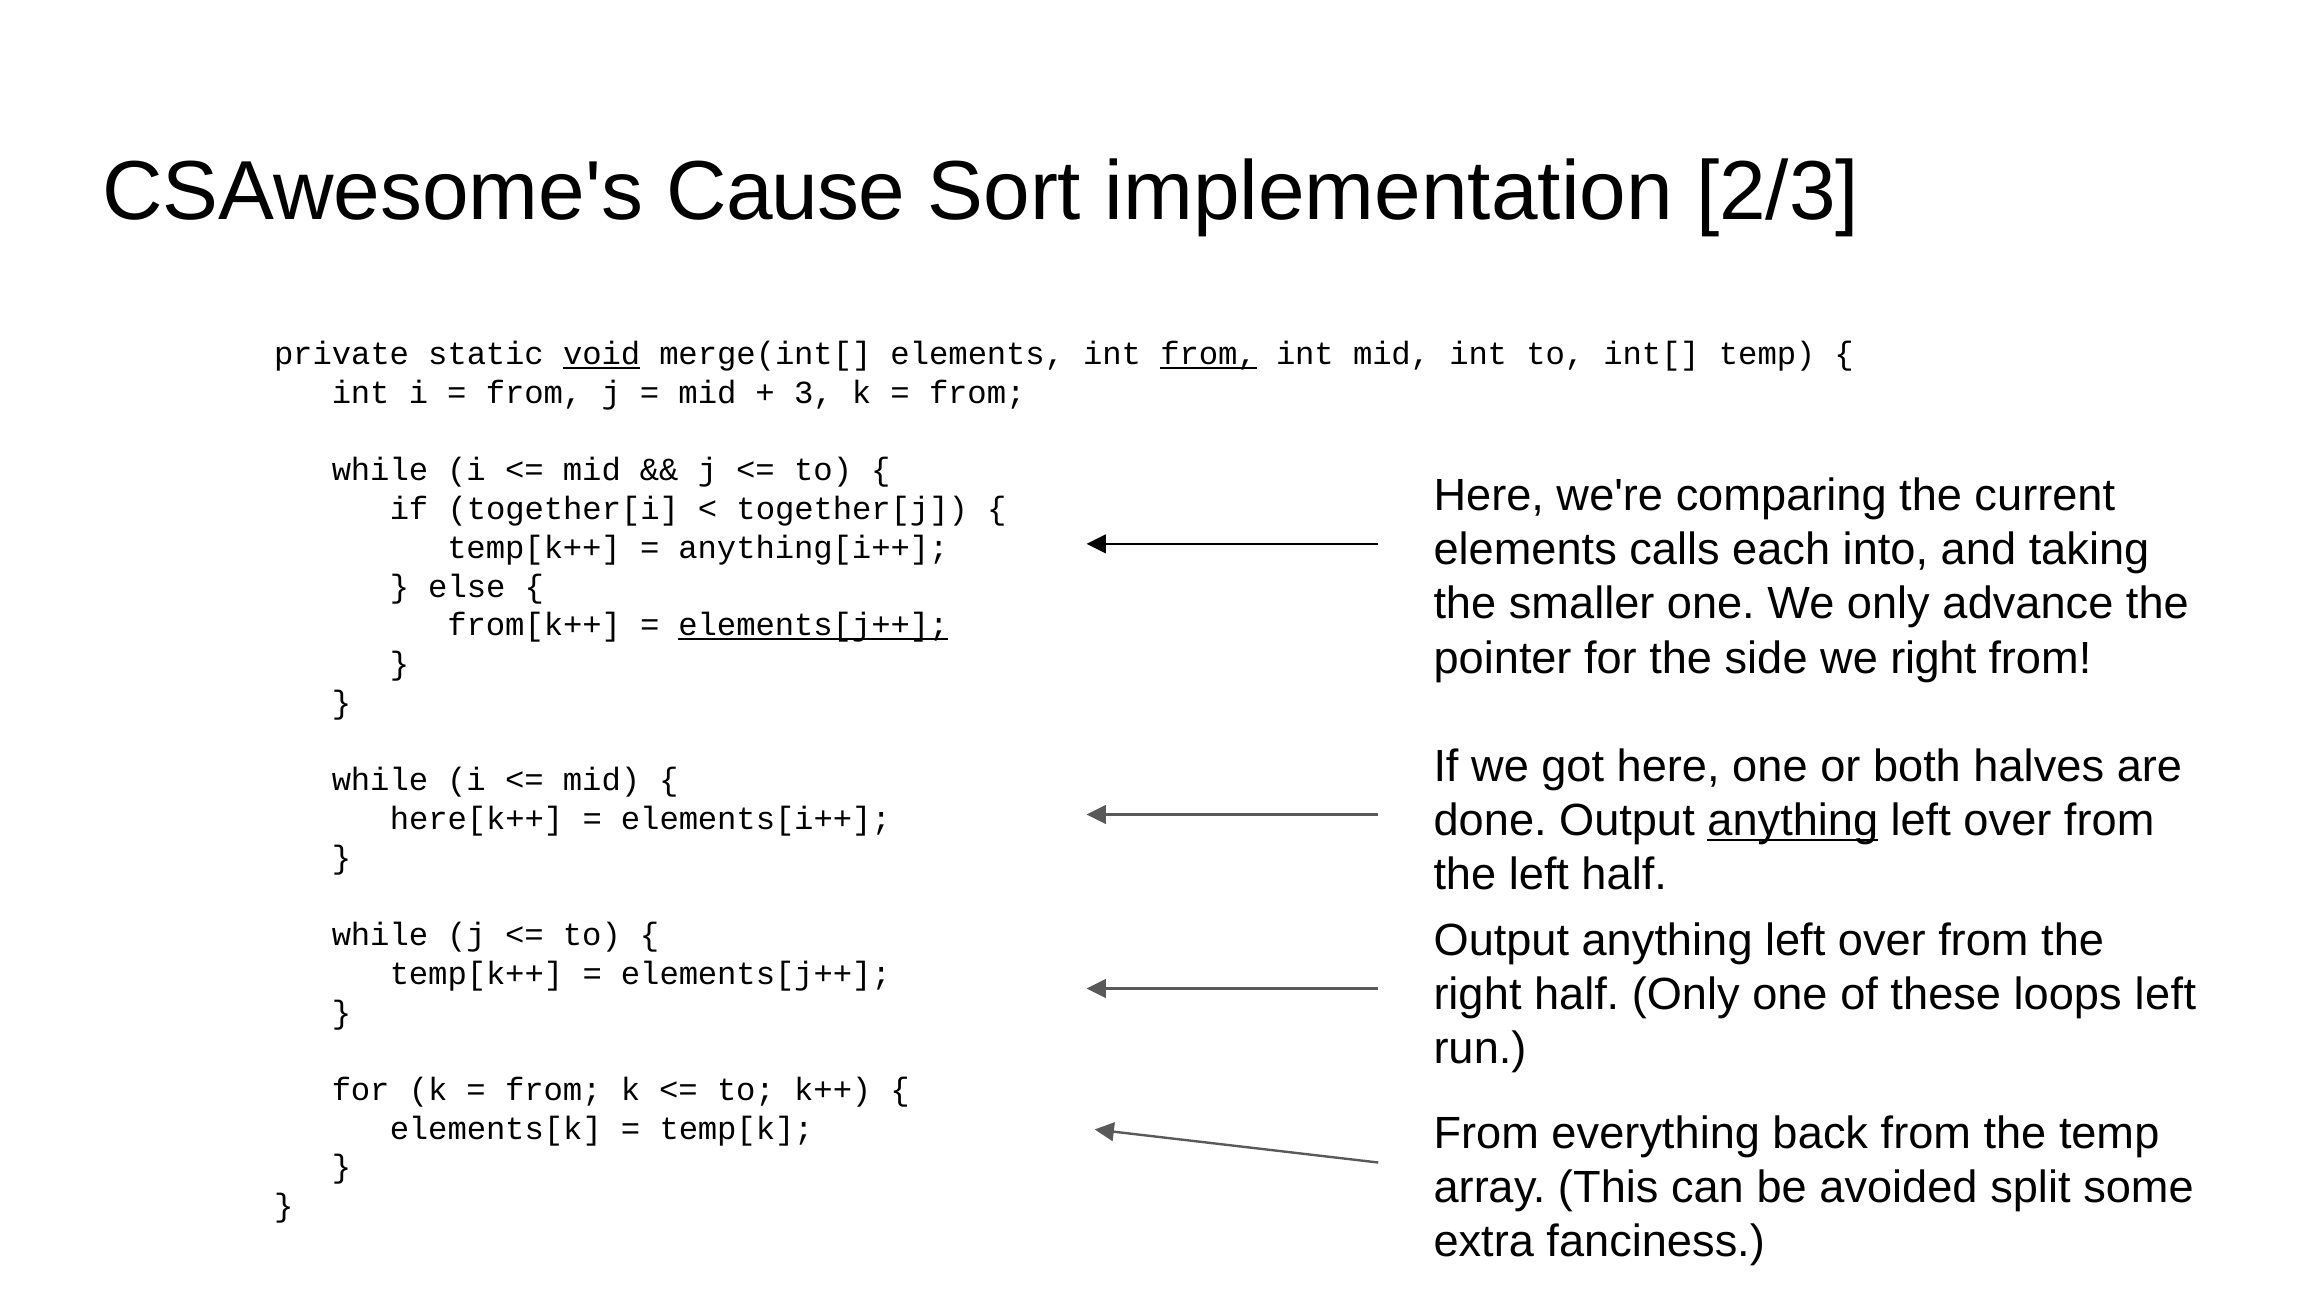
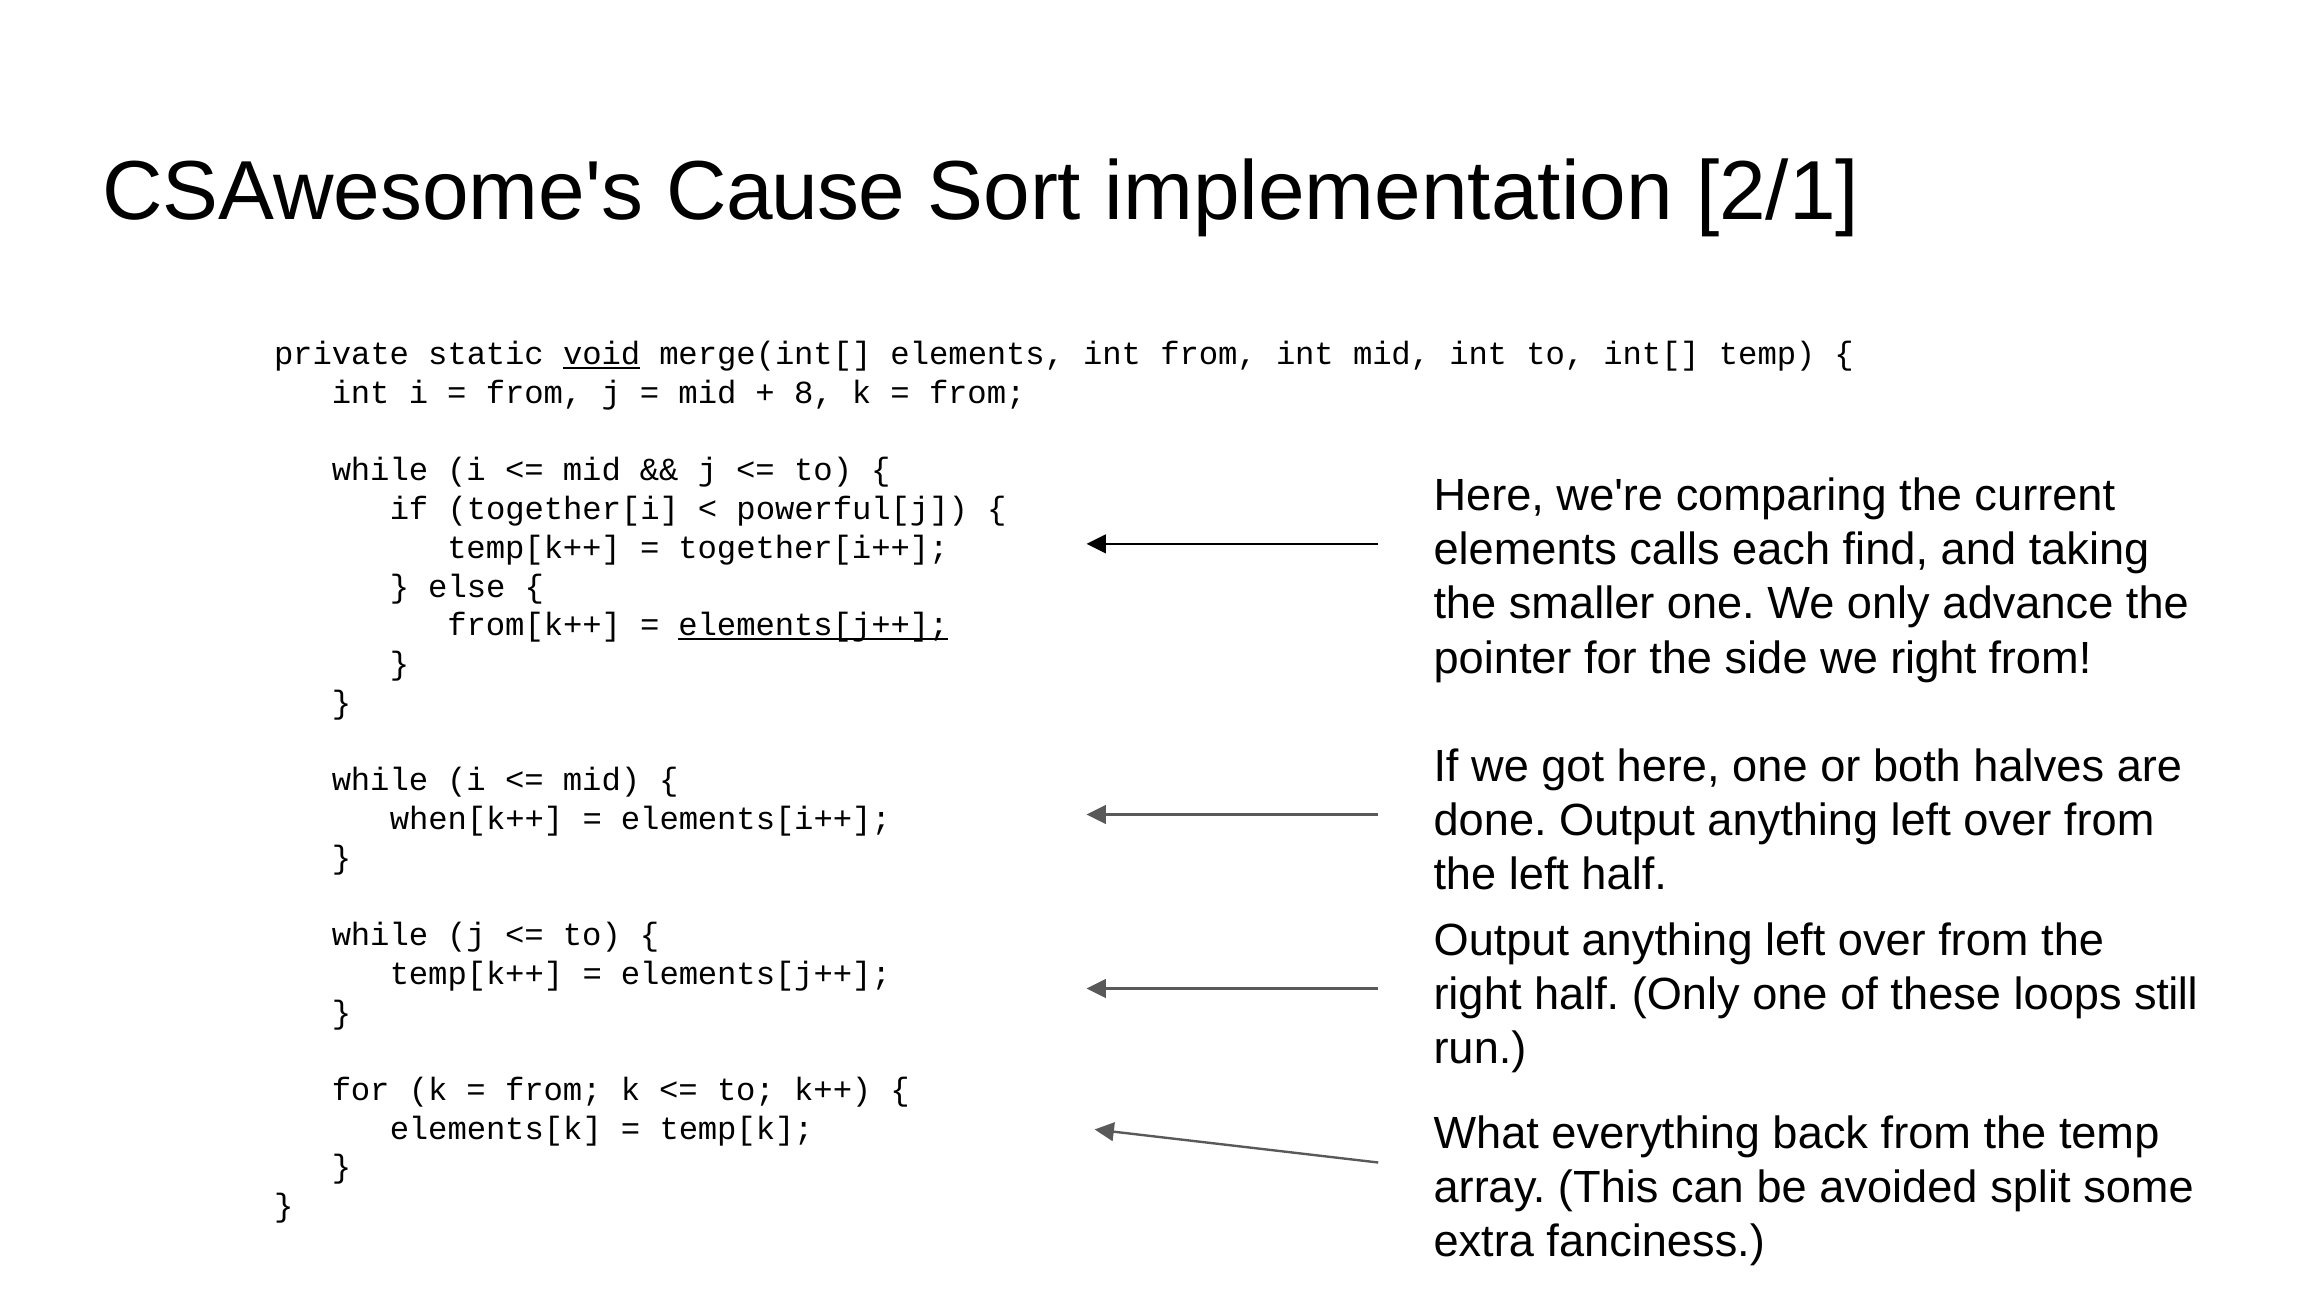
2/3: 2/3 -> 2/1 (1778, 192)
from underline: present -> none (1209, 354)
3: 3 -> 8 (813, 393)
together[j: together[j -> powerful[j (852, 509)
into: into -> find (1885, 550)
anything[i++: anything[i++ -> together[i++ (813, 548)
anything underline: present -> none (1793, 821)
here[k++: here[k++ -> when[k++ (477, 819)
loops left: left -> still (2166, 995)
From: From -> What (1486, 1134)
